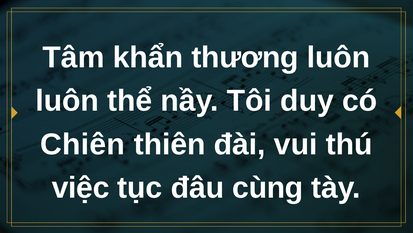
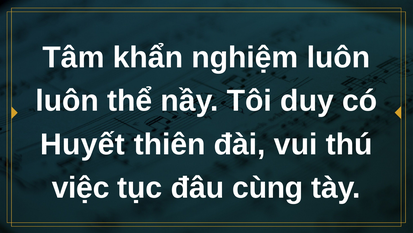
thương: thương -> nghiệm (245, 57)
Chiên: Chiên -> Huyết (83, 144)
